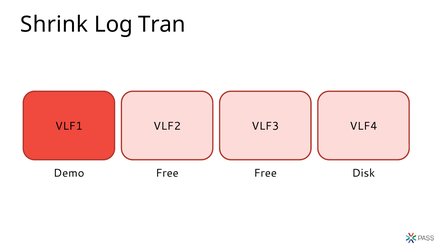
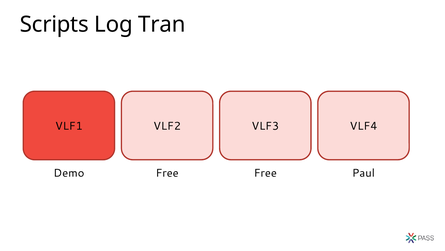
Shrink: Shrink -> Scripts (54, 24)
Disk: Disk -> Paul (363, 173)
